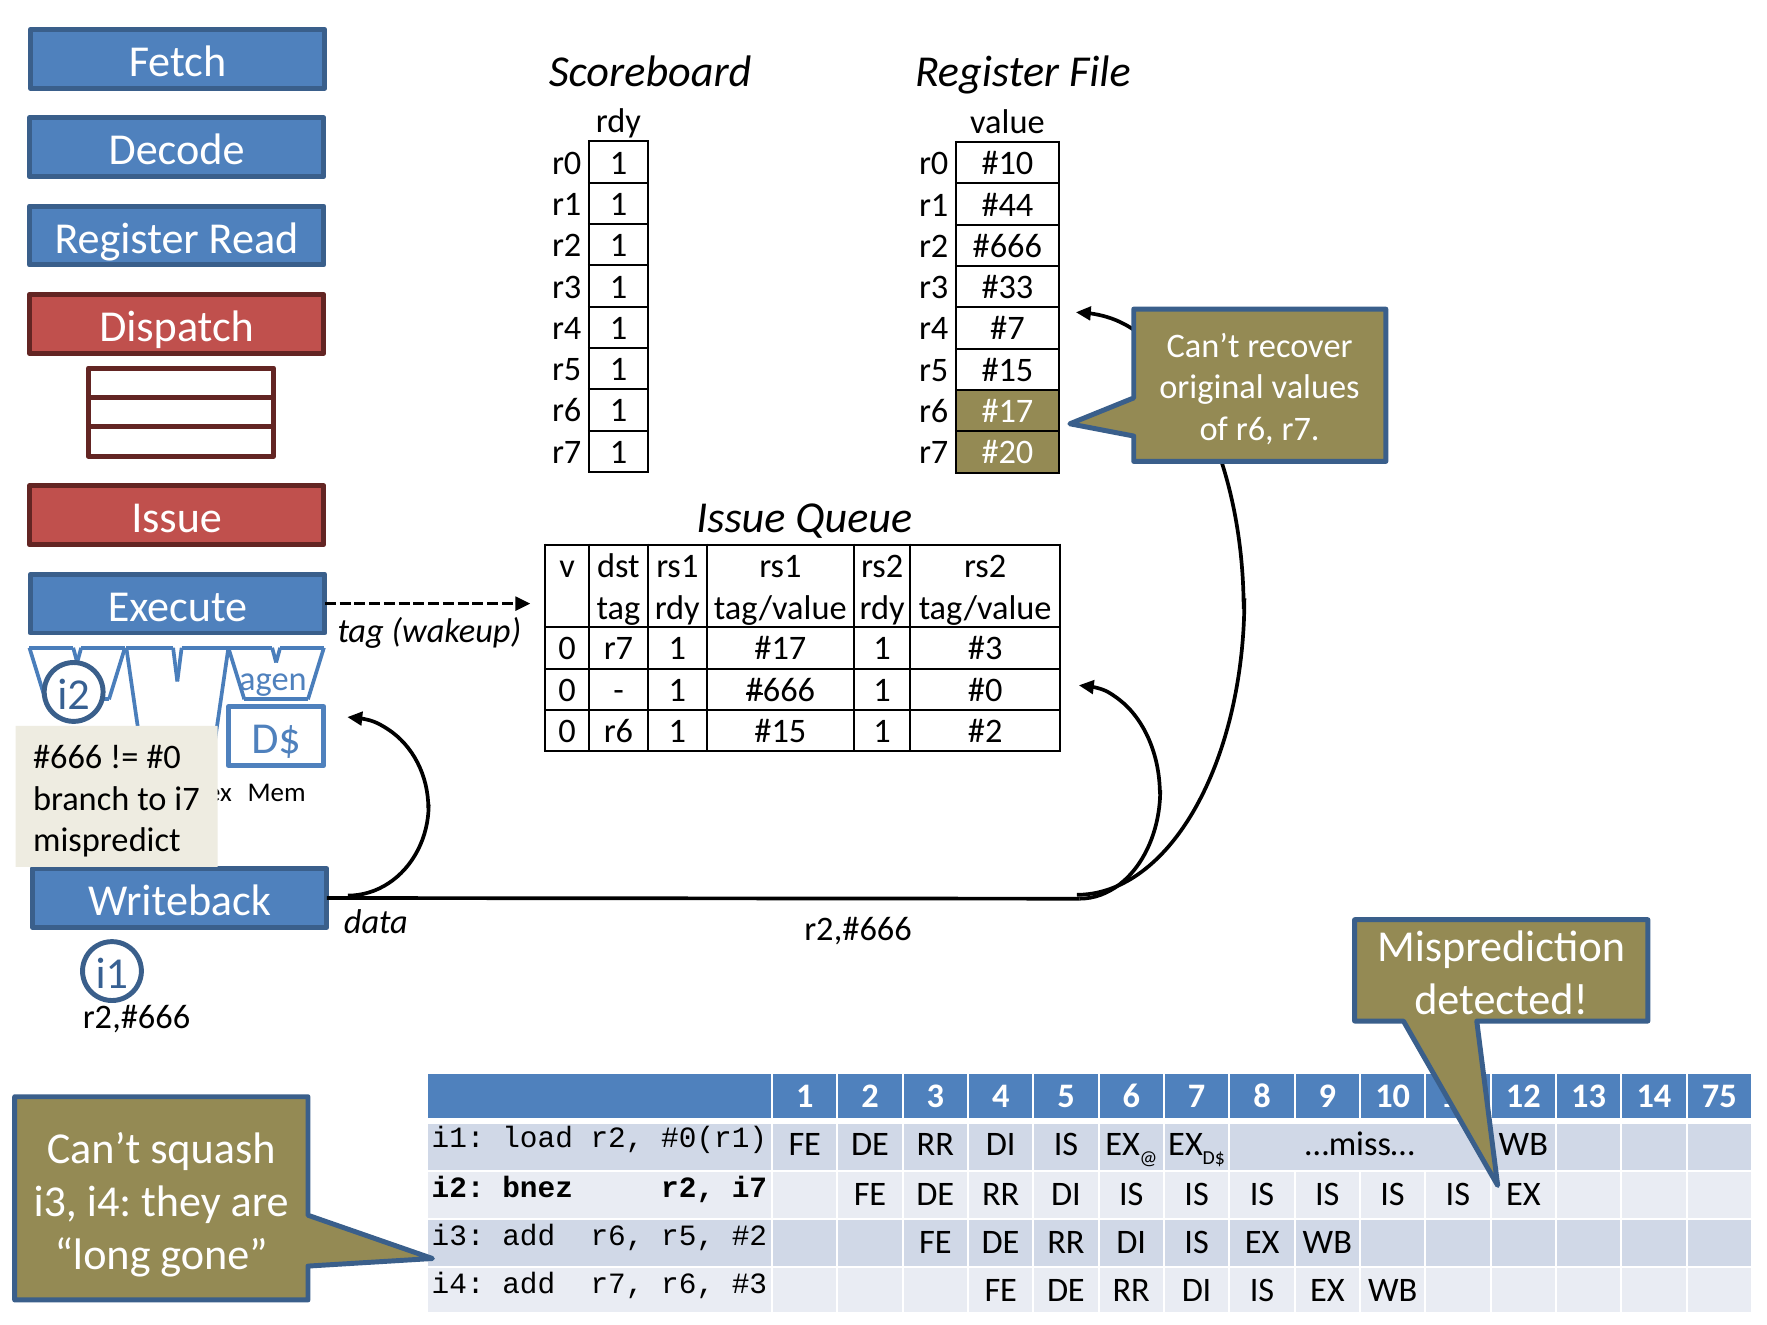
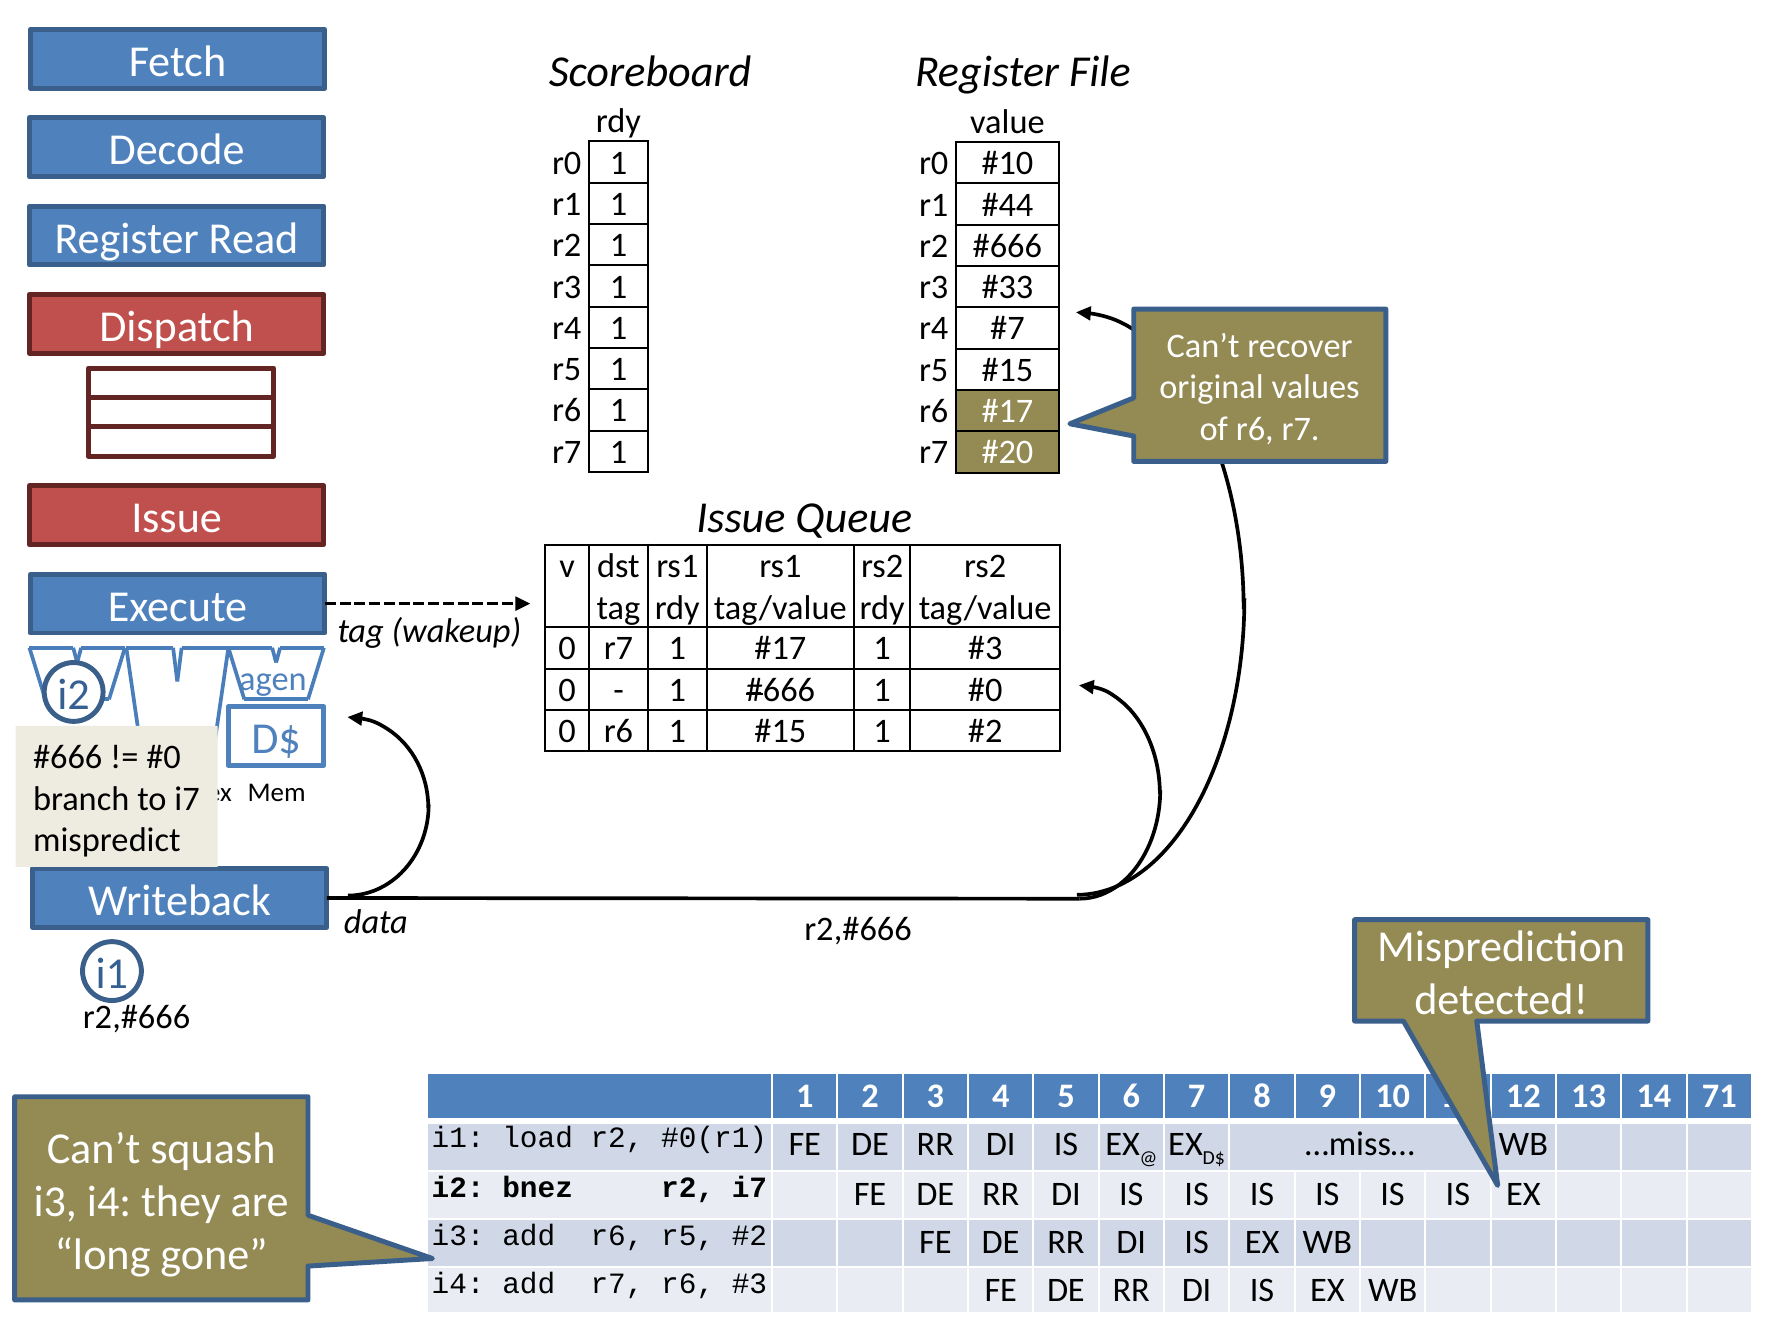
75: 75 -> 71 (1719, 1096)
